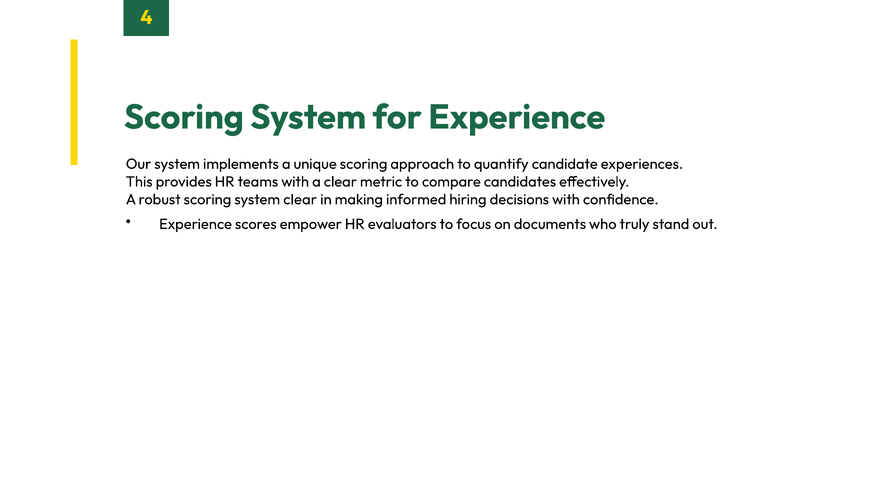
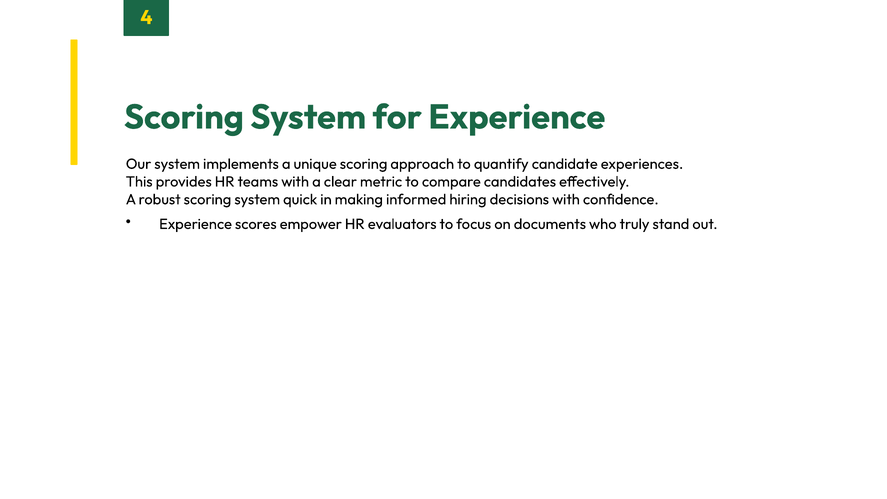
system clear: clear -> quick (300, 199)
